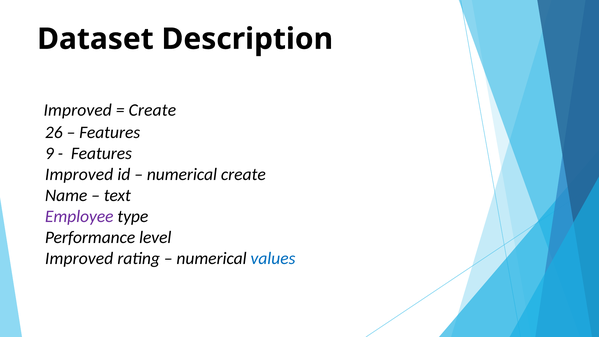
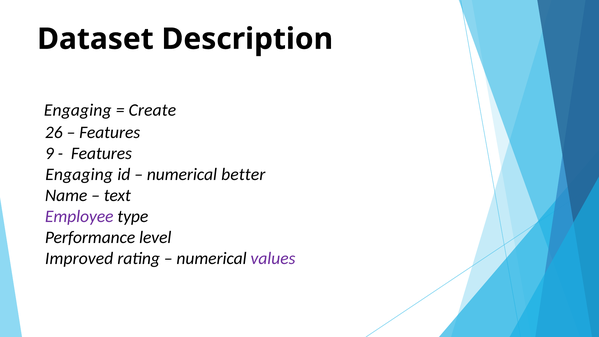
Improved: Improved -> Engaging (78, 110)
Improved: Improved -> Engaging (79, 174)
numerical create: create -> better (243, 174)
values colour: blue -> purple (273, 258)
